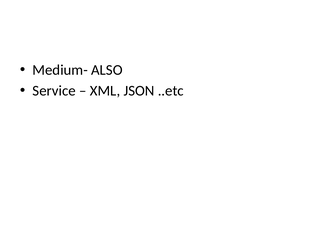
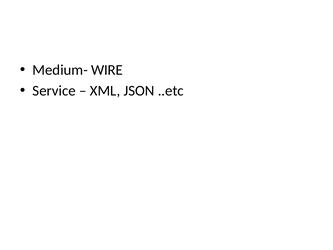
ALSO: ALSO -> WIRE (107, 70)
